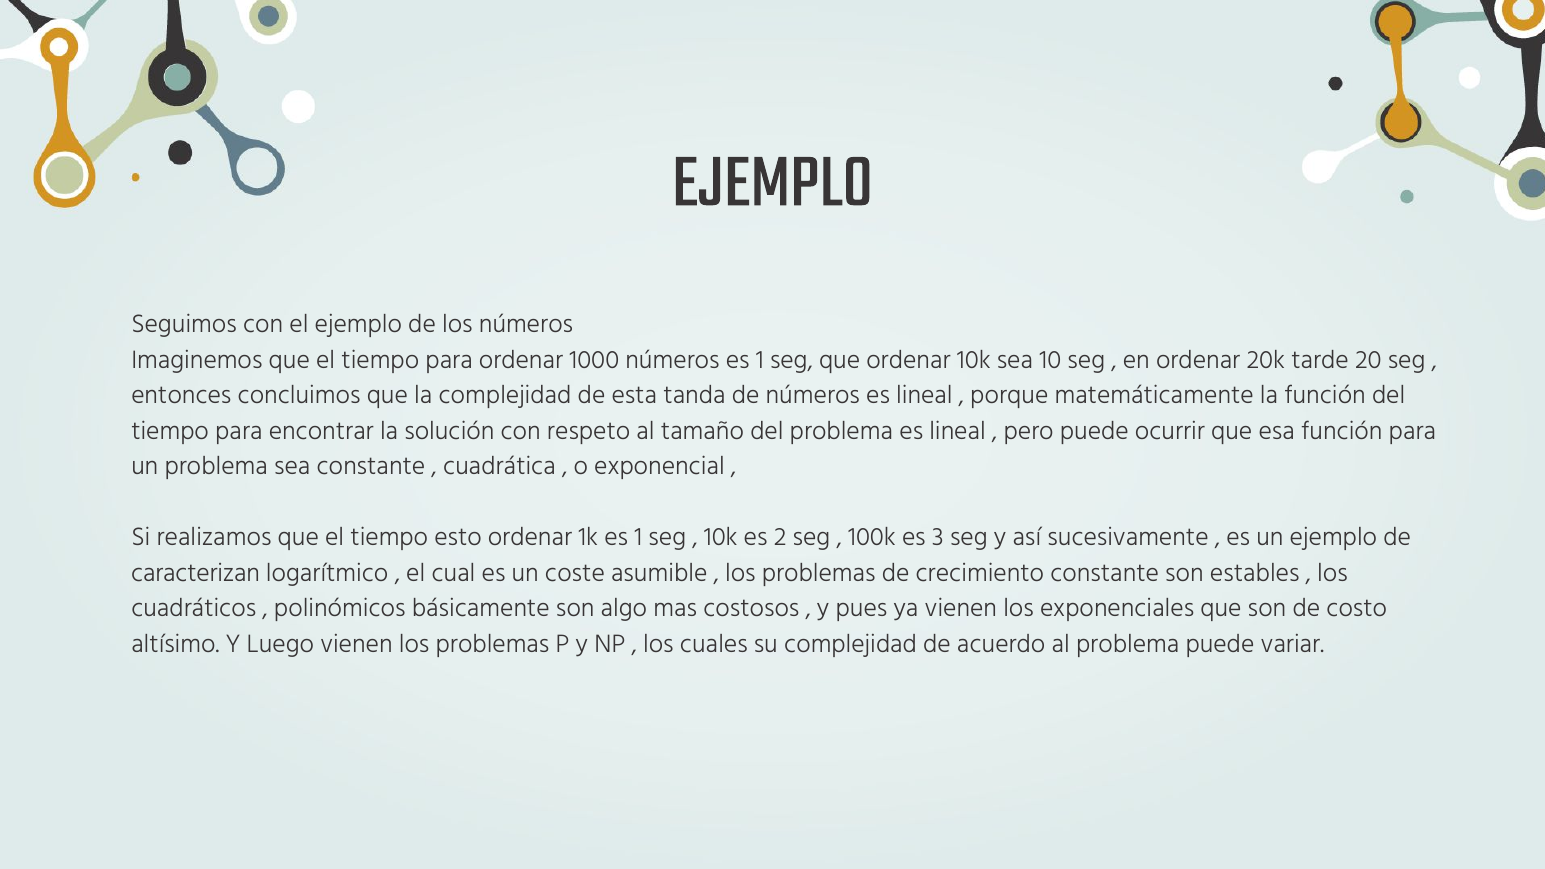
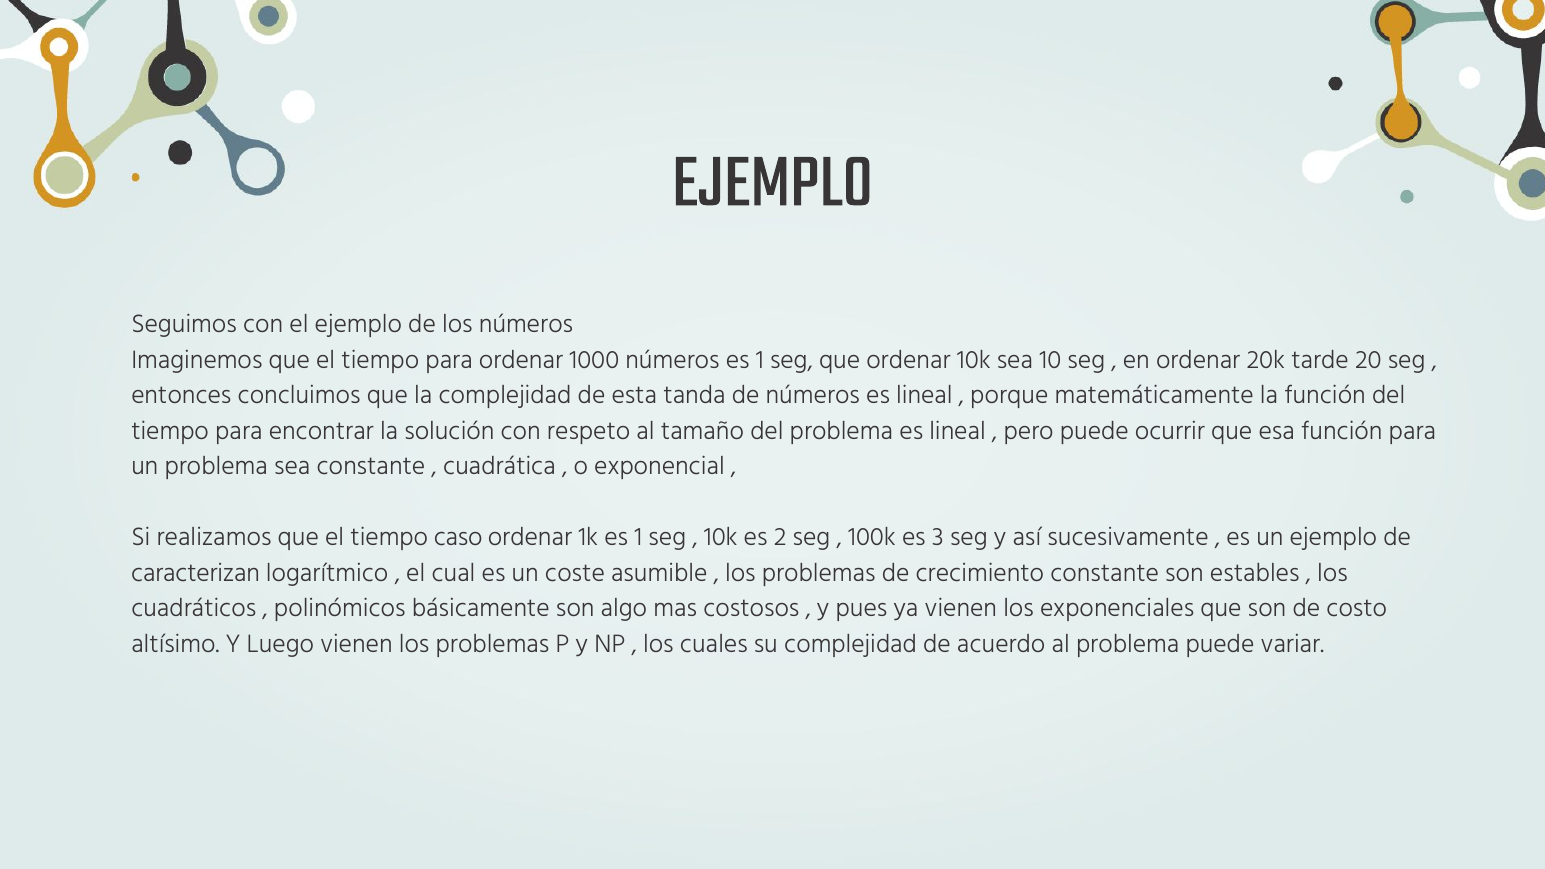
esto: esto -> caso (458, 537)
